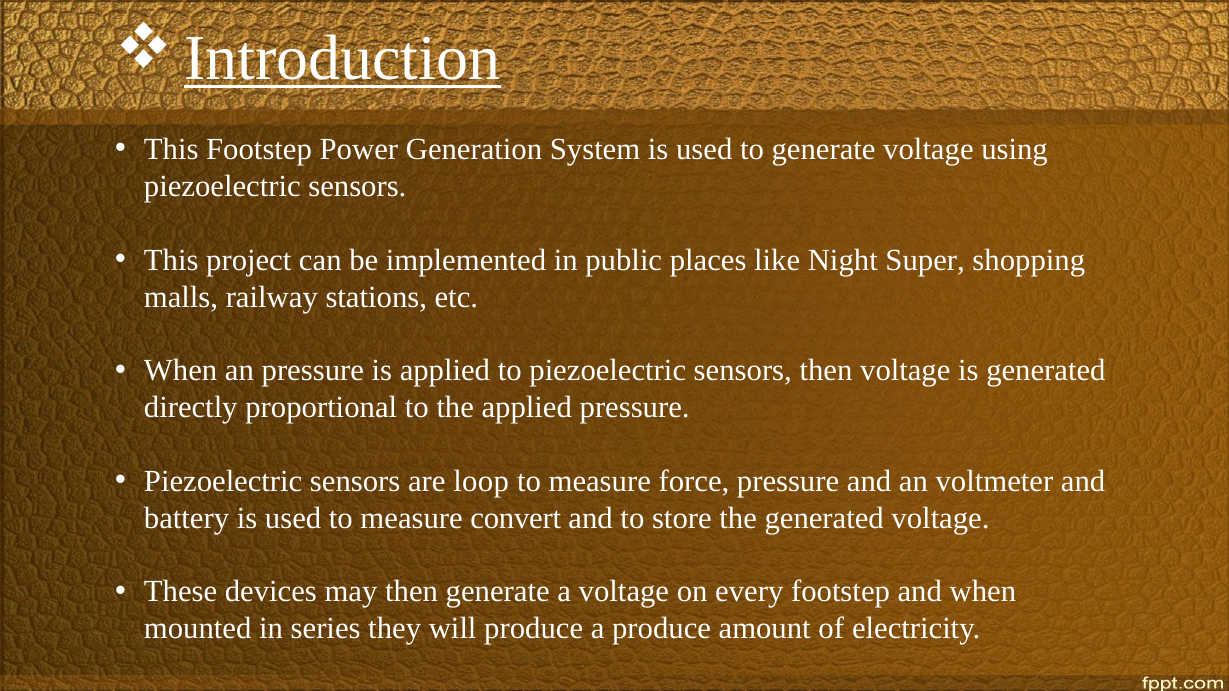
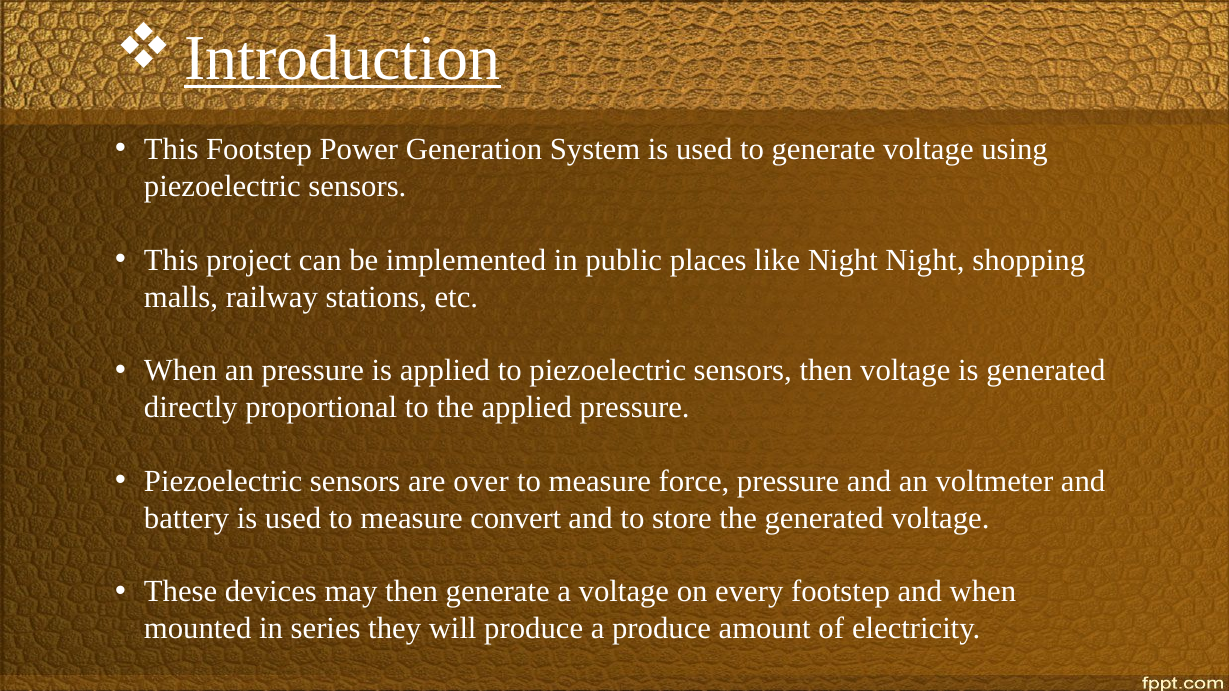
Night Super: Super -> Night (925, 260)
loop: loop -> over (481, 481)
